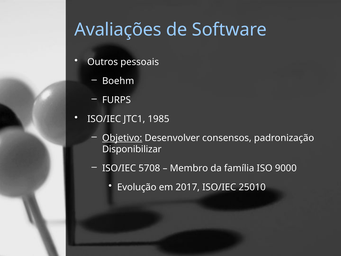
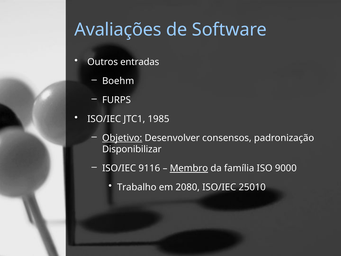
pessoais: pessoais -> entradas (140, 62)
5708: 5708 -> 9116 (149, 168)
Membro underline: none -> present (189, 168)
Evolução: Evolução -> Trabalho (137, 187)
2017: 2017 -> 2080 (188, 187)
